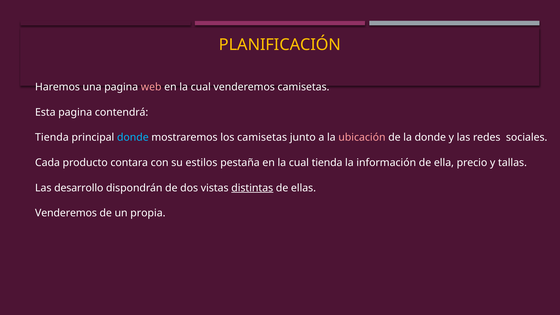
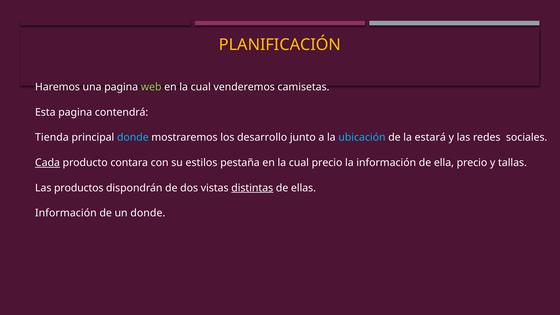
web colour: pink -> light green (151, 87)
los camisetas: camisetas -> desarrollo (262, 137)
ubicación colour: pink -> light blue (362, 137)
la donde: donde -> estará (430, 137)
Cada underline: none -> present (48, 163)
cual tienda: tienda -> precio (327, 163)
desarrollo: desarrollo -> productos (79, 188)
Venderemos: Venderemos -> Información (66, 213)
un propia: propia -> donde (148, 213)
